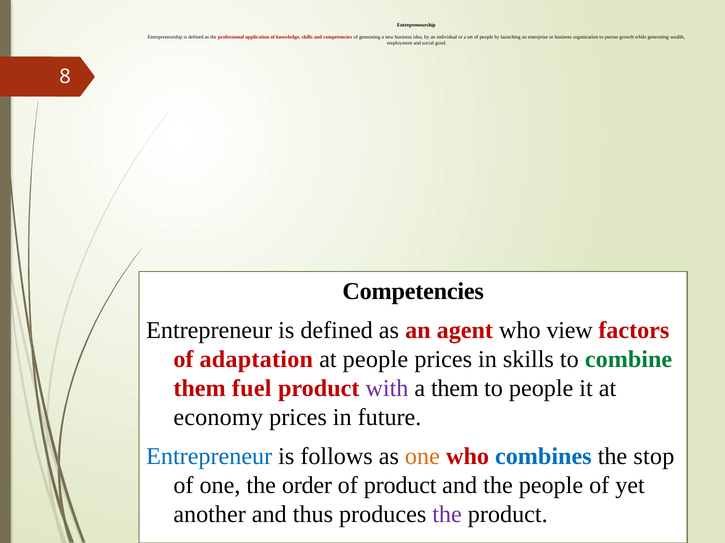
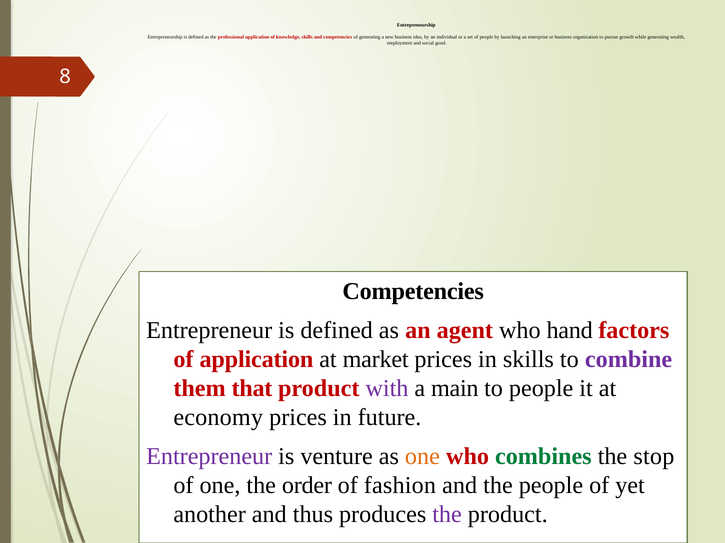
view: view -> hand (570, 331)
of adaptation: adaptation -> application (256, 360)
at people: people -> market (376, 360)
combine colour: green -> purple (629, 360)
fuel: fuel -> that (252, 389)
a them: them -> main (455, 389)
Entrepreneur colour: blue -> purple (209, 457)
follows: follows -> venture (337, 457)
combines colour: blue -> green (543, 457)
of product: product -> fashion (400, 486)
